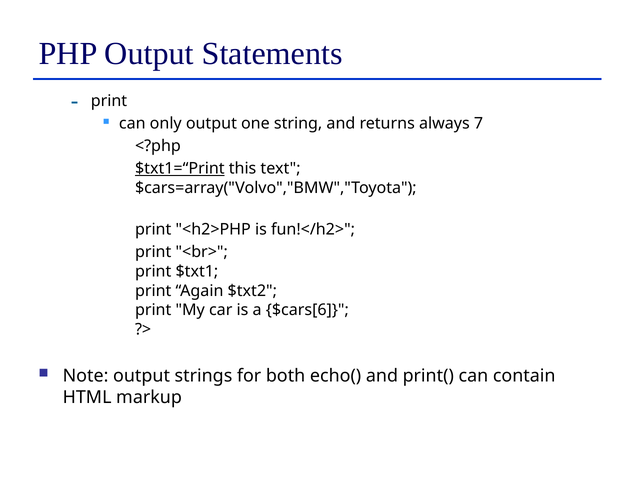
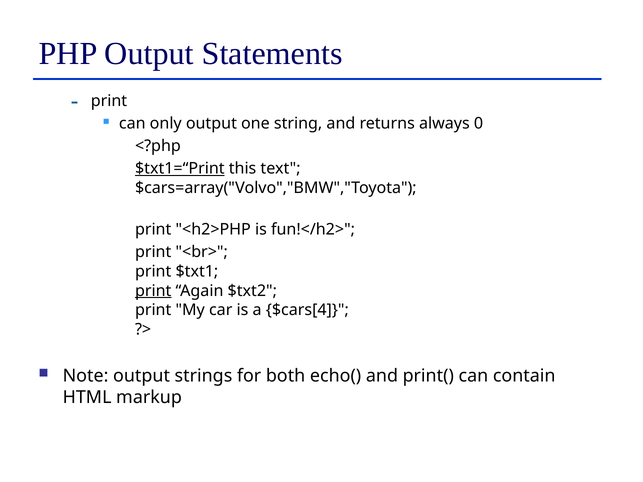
7: 7 -> 0 (479, 124)
print underline: none -> present (153, 291)
$cars[6: $cars[6 -> $cars[4 (307, 310)
